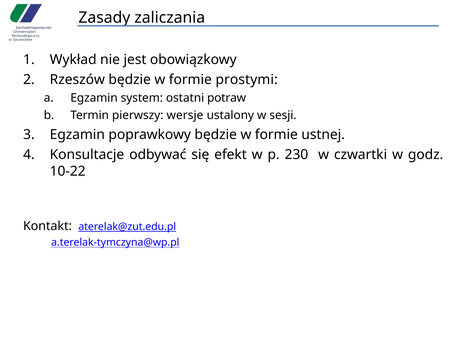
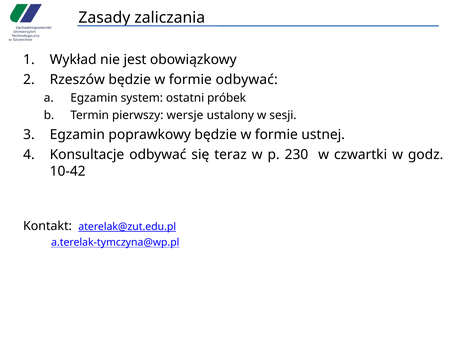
formie prostymi: prostymi -> odbywać (247, 80)
potraw: potraw -> próbek (227, 98)
efekt: efekt -> teraz (231, 155)
10-22: 10-22 -> 10-42 (68, 171)
